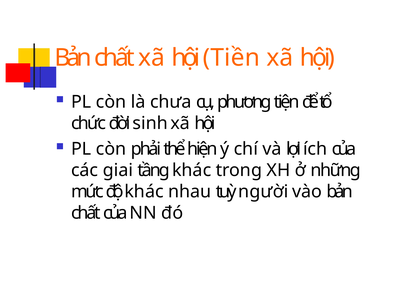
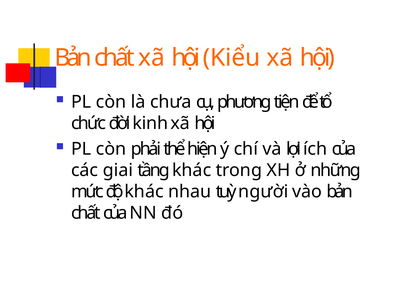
Tiền: Tiền -> Kiểu (232, 58)
sinh: sinh -> kinh (150, 123)
